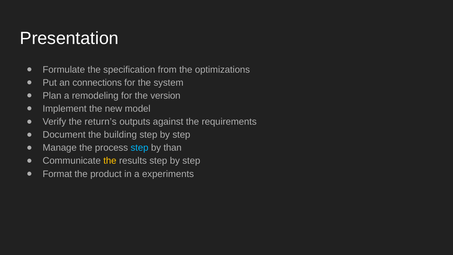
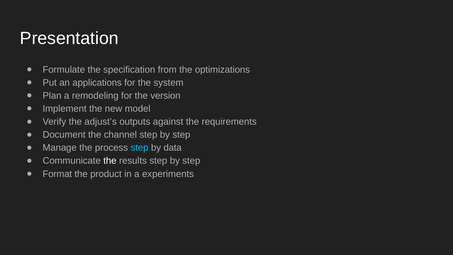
connections: connections -> applications (97, 83)
return’s: return’s -> adjust’s (101, 122)
building: building -> channel (120, 135)
than: than -> data (173, 148)
the colour: yellow -> white (110, 161)
